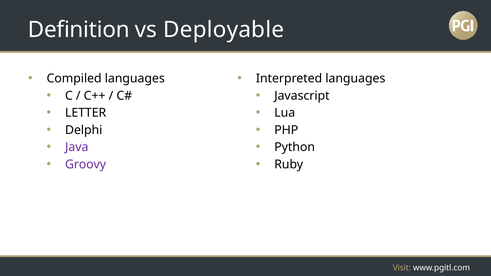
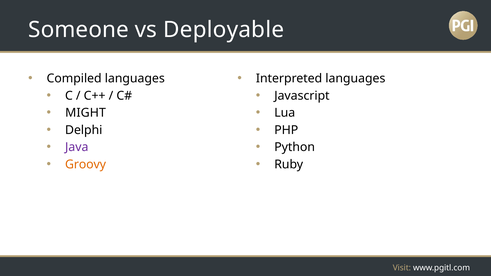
Definition: Definition -> Someone (79, 30)
LETTER: LETTER -> MIGHT (86, 113)
Groovy colour: purple -> orange (86, 164)
